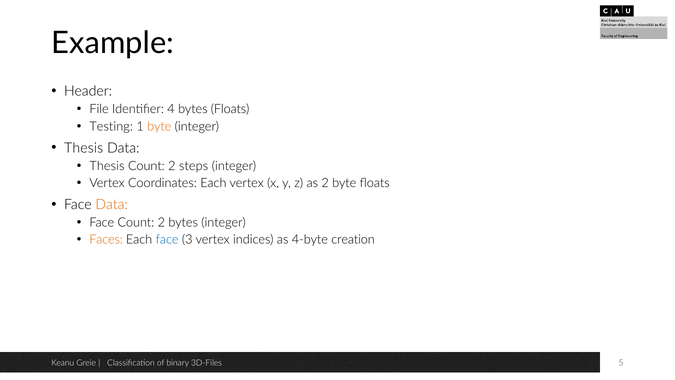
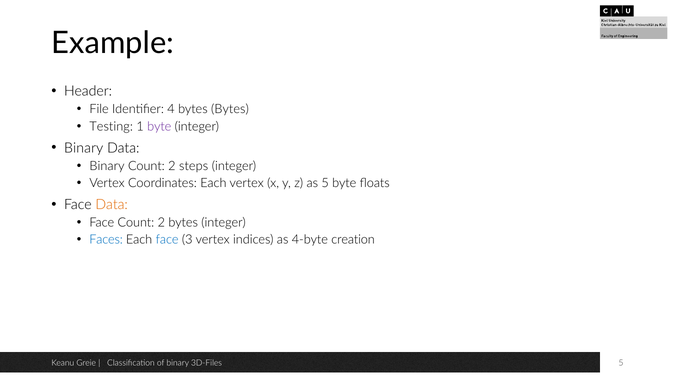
bytes Floats: Floats -> Bytes (230, 109)
byte colour: orange -> purple (159, 126)
Thesis: Thesis -> Binary (84, 148)
Thesis: Thesis -> Binary (107, 166)
as 2: 2 -> 5 (325, 183)
Faces colour: orange -> blue (106, 239)
